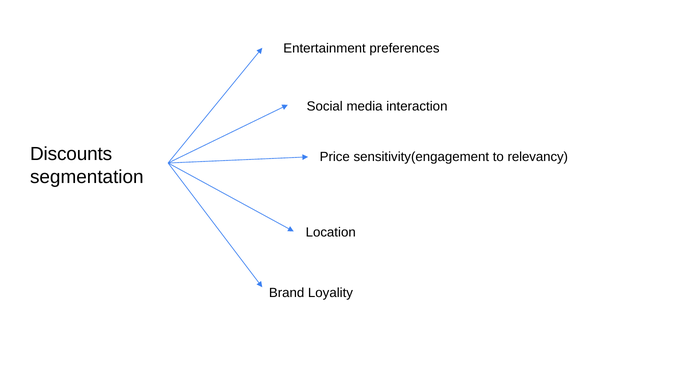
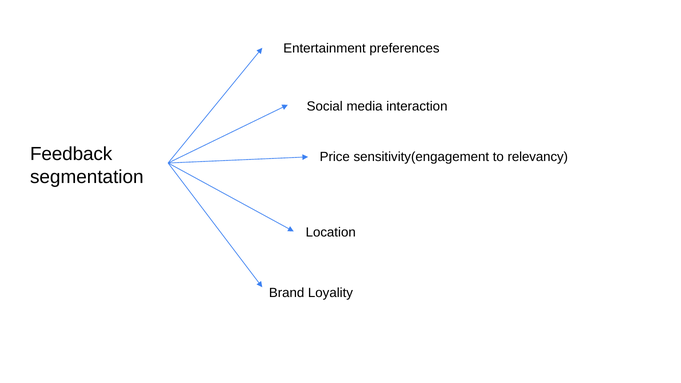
Discounts: Discounts -> Feedback (71, 154)
